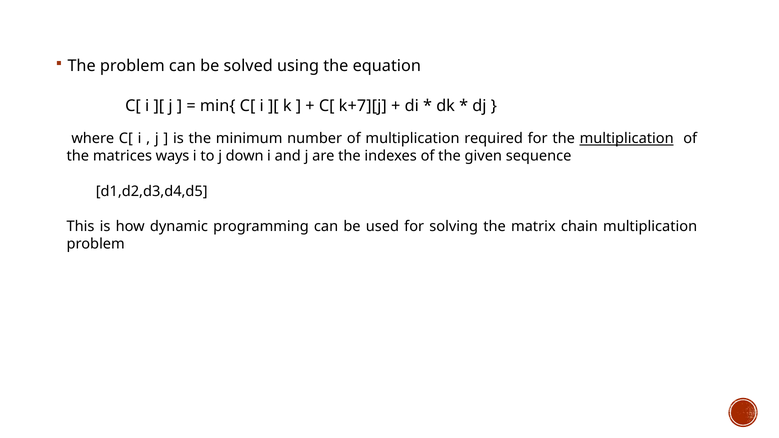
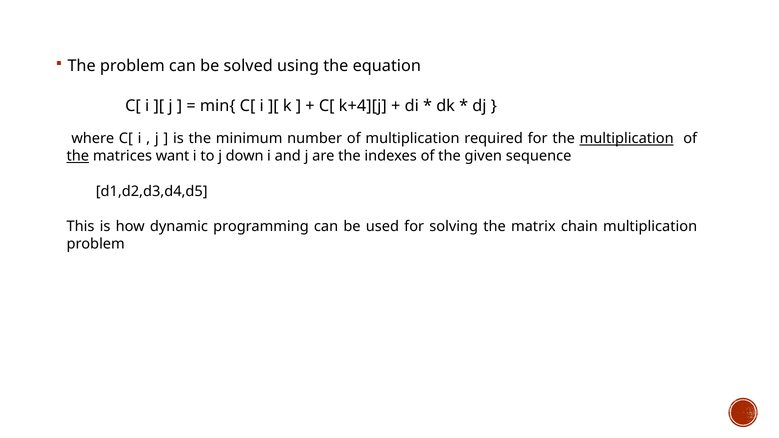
k+7][j: k+7][j -> k+4][j (363, 106)
the underline: none -> present (78, 156)
ways: ways -> want (173, 156)
